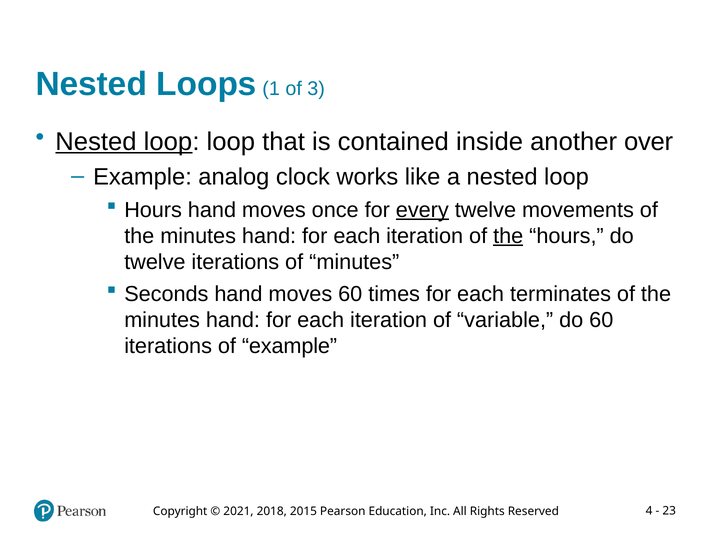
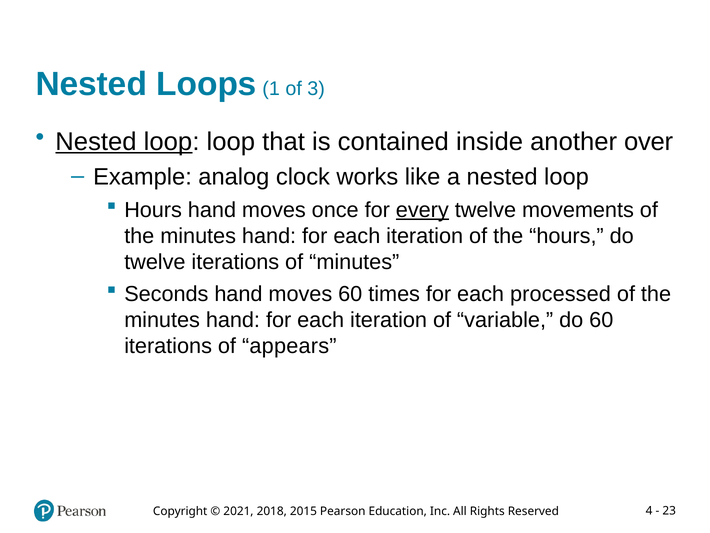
the underline: present -> none (508, 236)
terminates: terminates -> processed (560, 294)
of example: example -> appears (289, 346)
